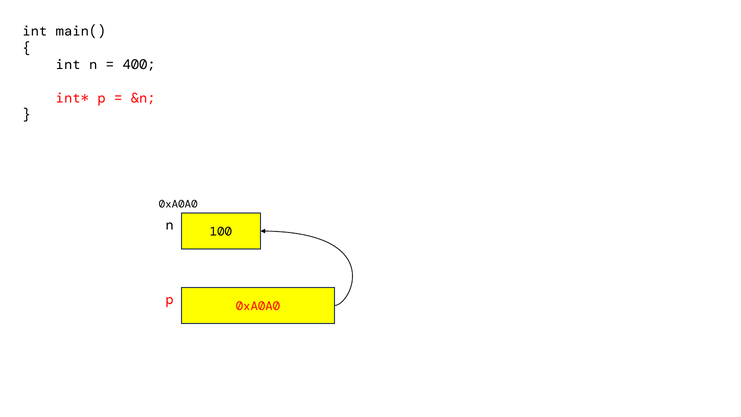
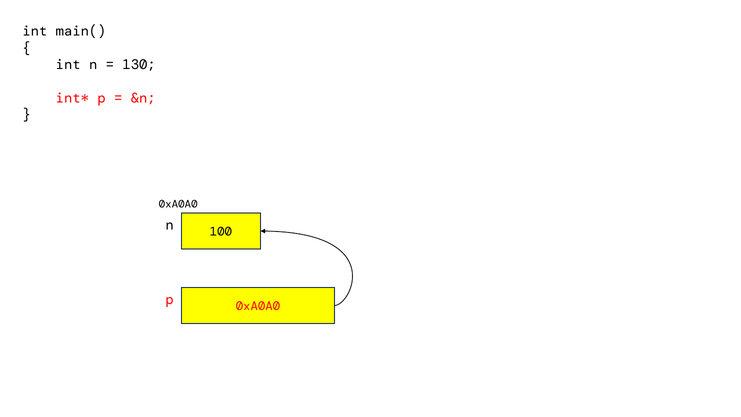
400: 400 -> 130 (139, 65)
